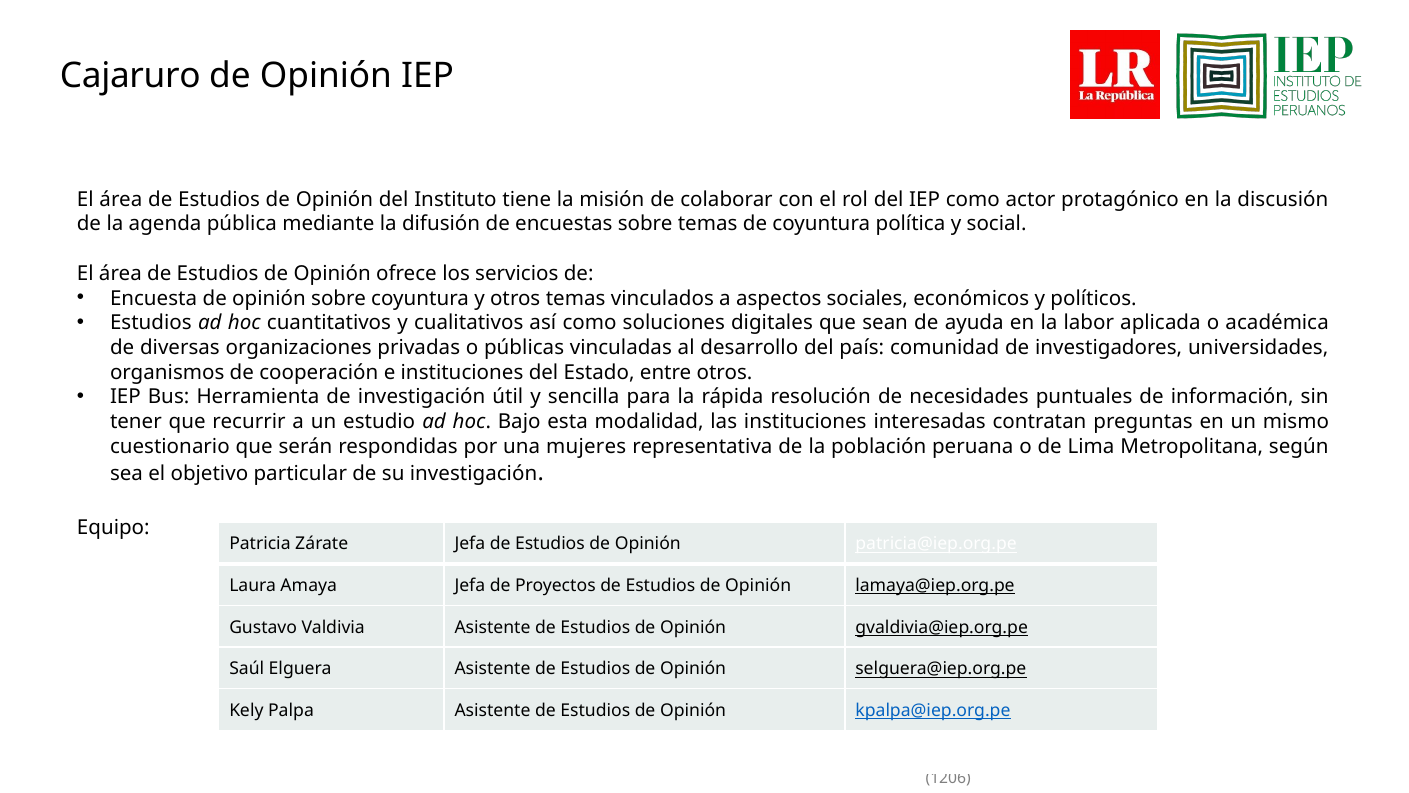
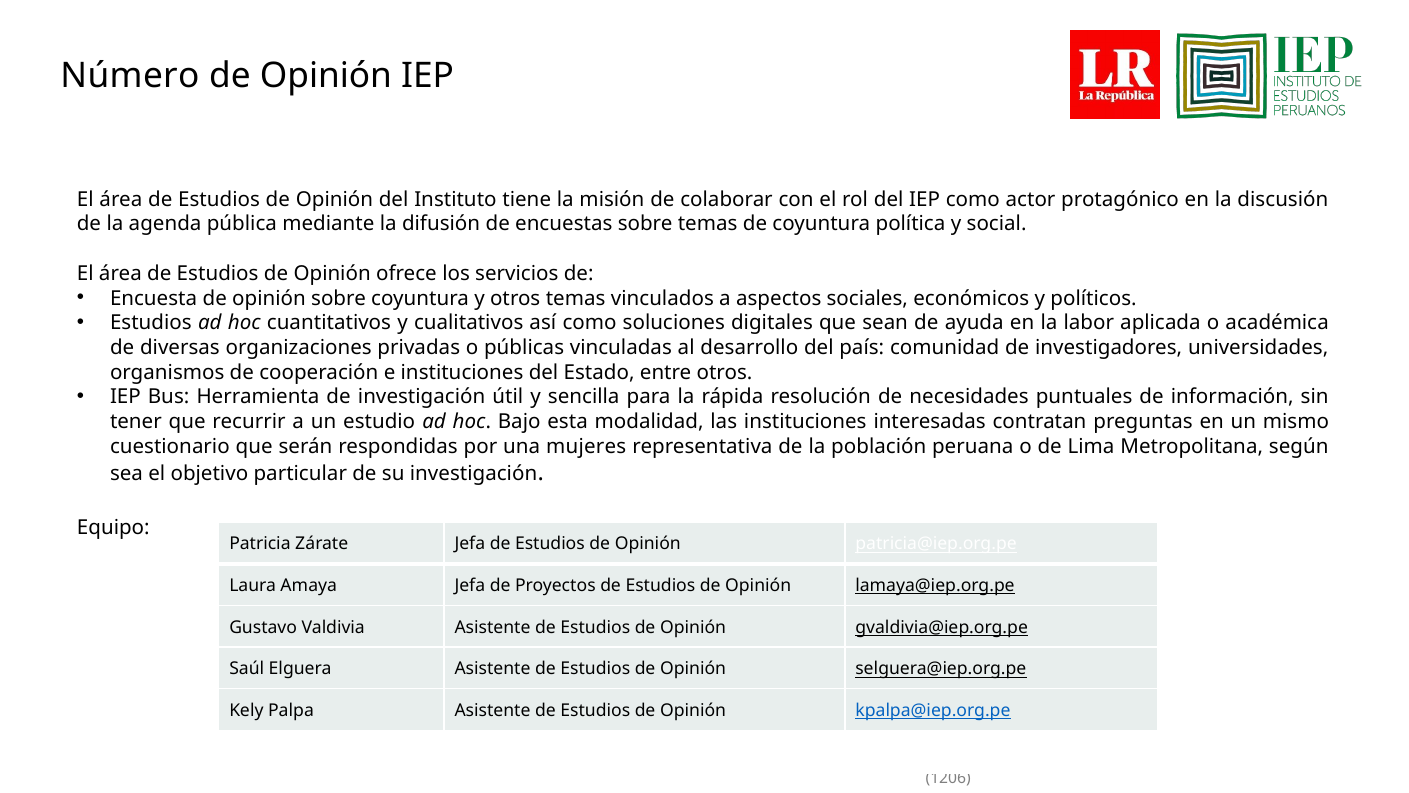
Cajaruro: Cajaruro -> Número (130, 75)
